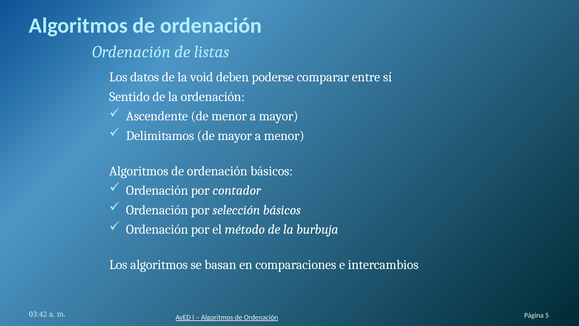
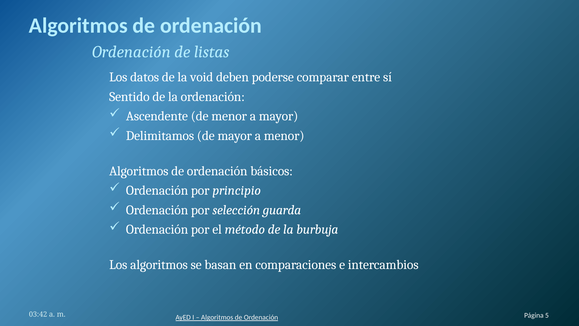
contador: contador -> principio (237, 190)
selección básicos: básicos -> guarda (282, 210)
